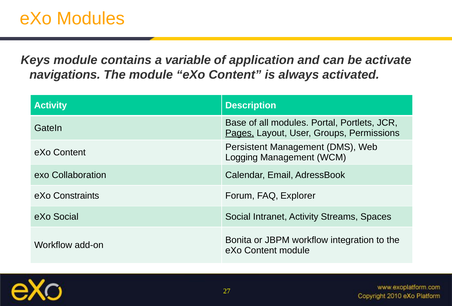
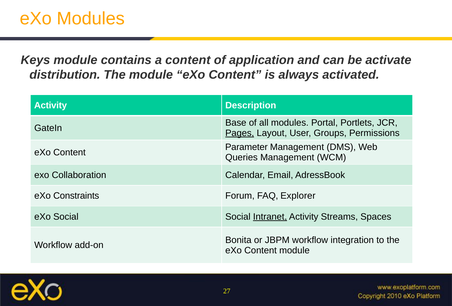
a variable: variable -> content (188, 60)
navigations: navigations -> distribution (65, 75)
Persistent: Persistent -> Parameter (246, 147)
Logging: Logging -> Queries (242, 158)
Intranet underline: none -> present (270, 217)
